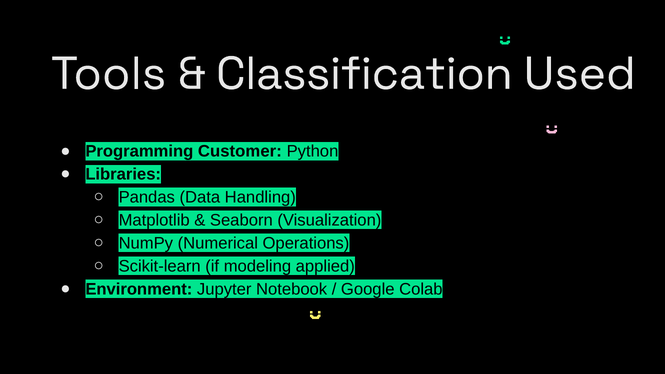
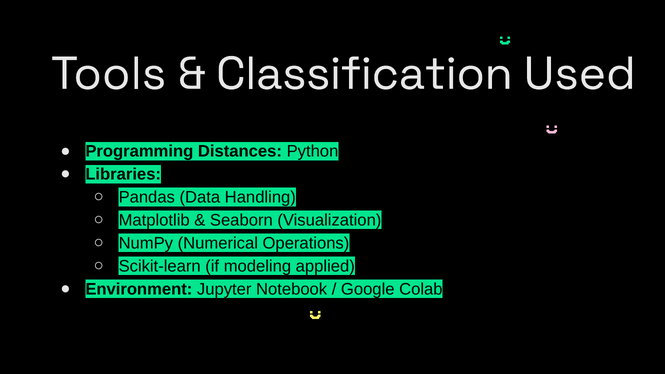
Customer: Customer -> Distances (240, 151)
